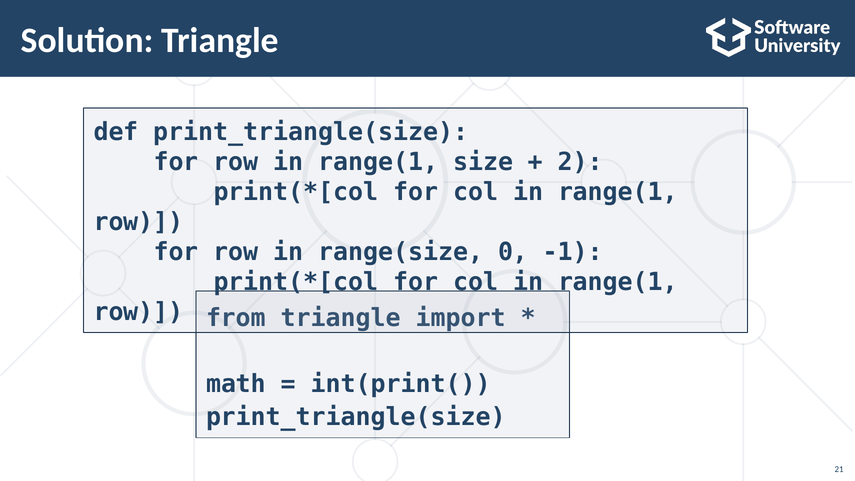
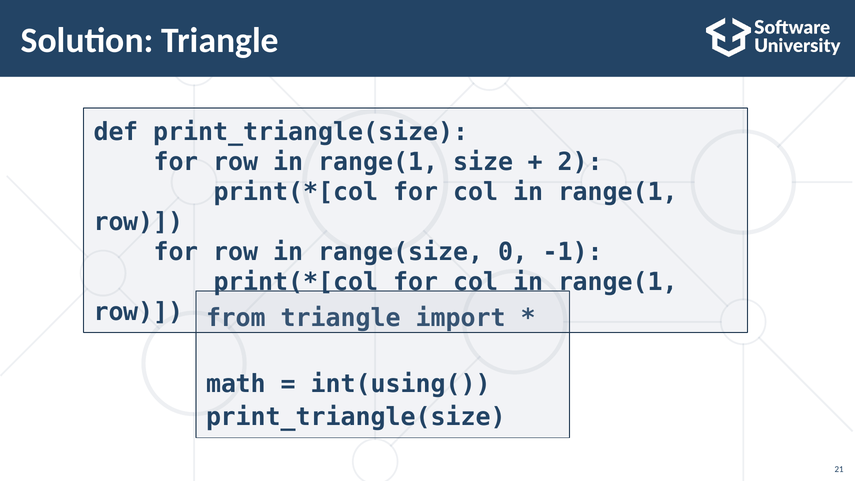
int(print(: int(print( -> int(using( (401, 384)
